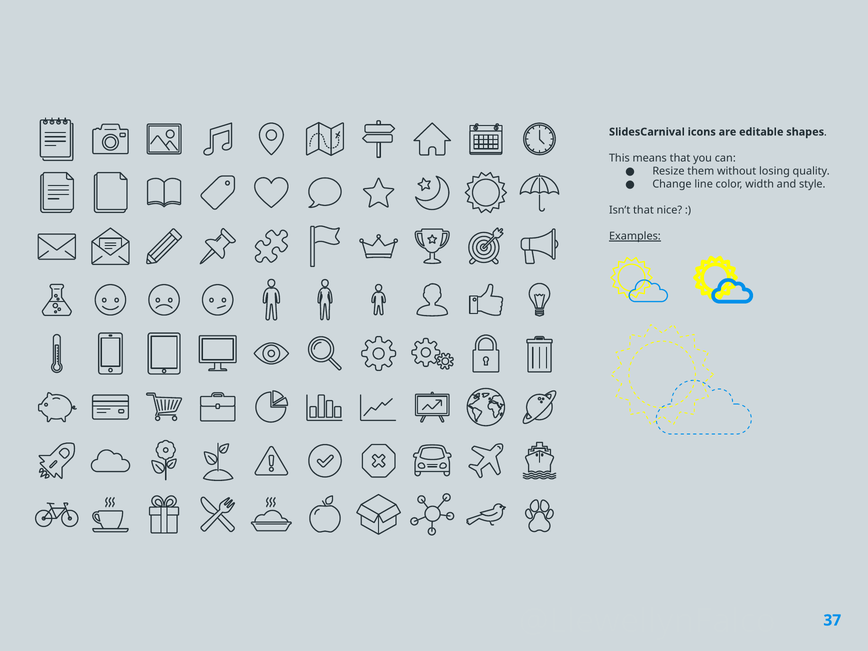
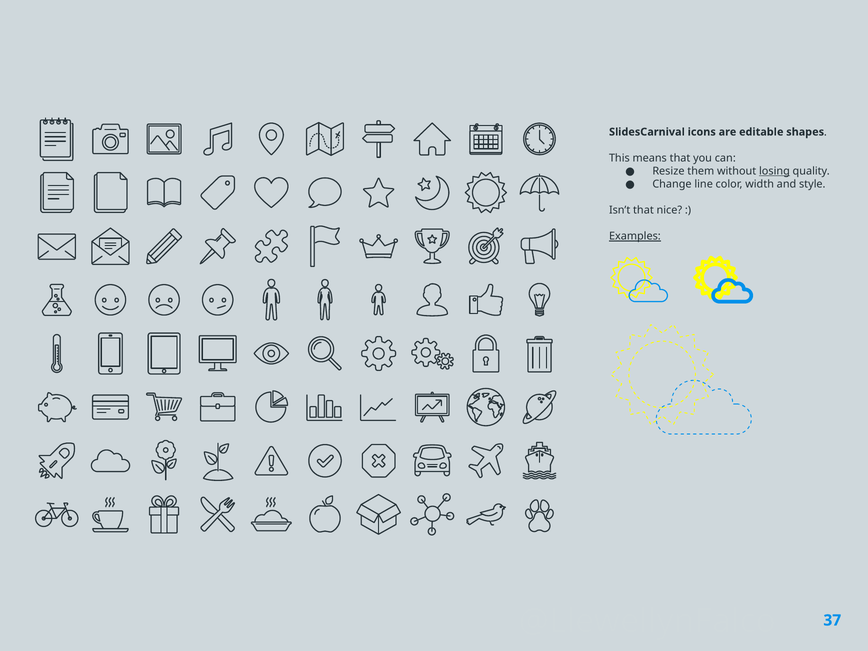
losing underline: none -> present (774, 171)
